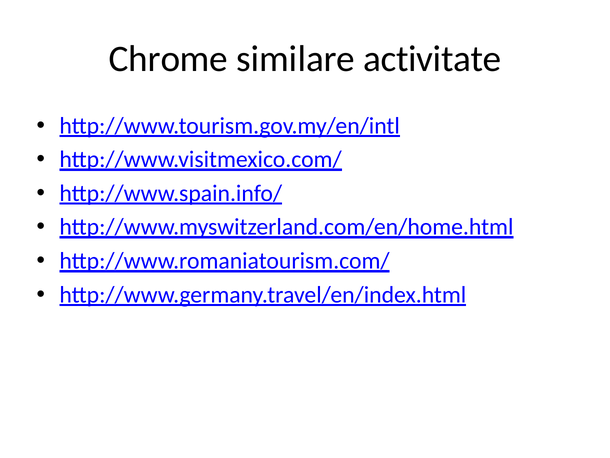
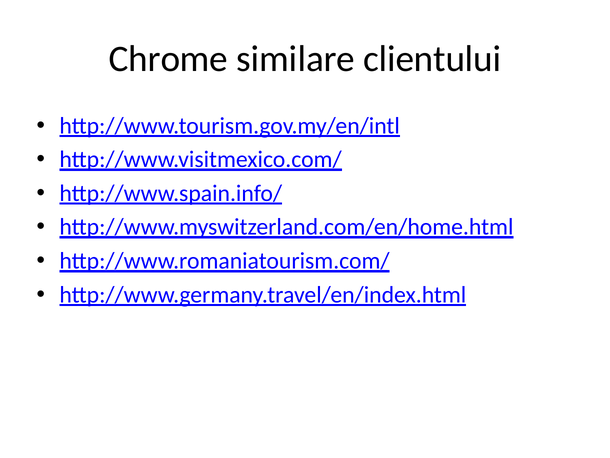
activitate: activitate -> clientului (432, 59)
